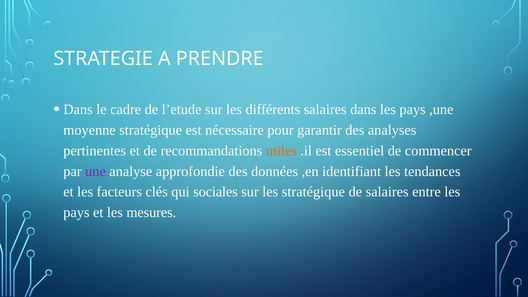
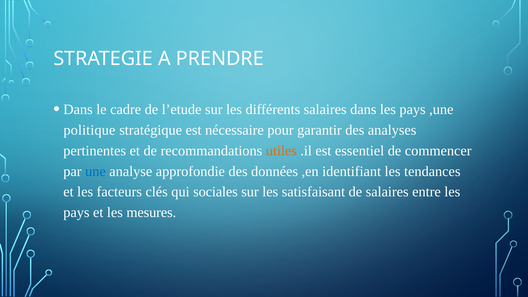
moyenne: moyenne -> politique (89, 130)
une colour: purple -> blue (95, 171)
les stratégique: stratégique -> satisfaisant (313, 192)
